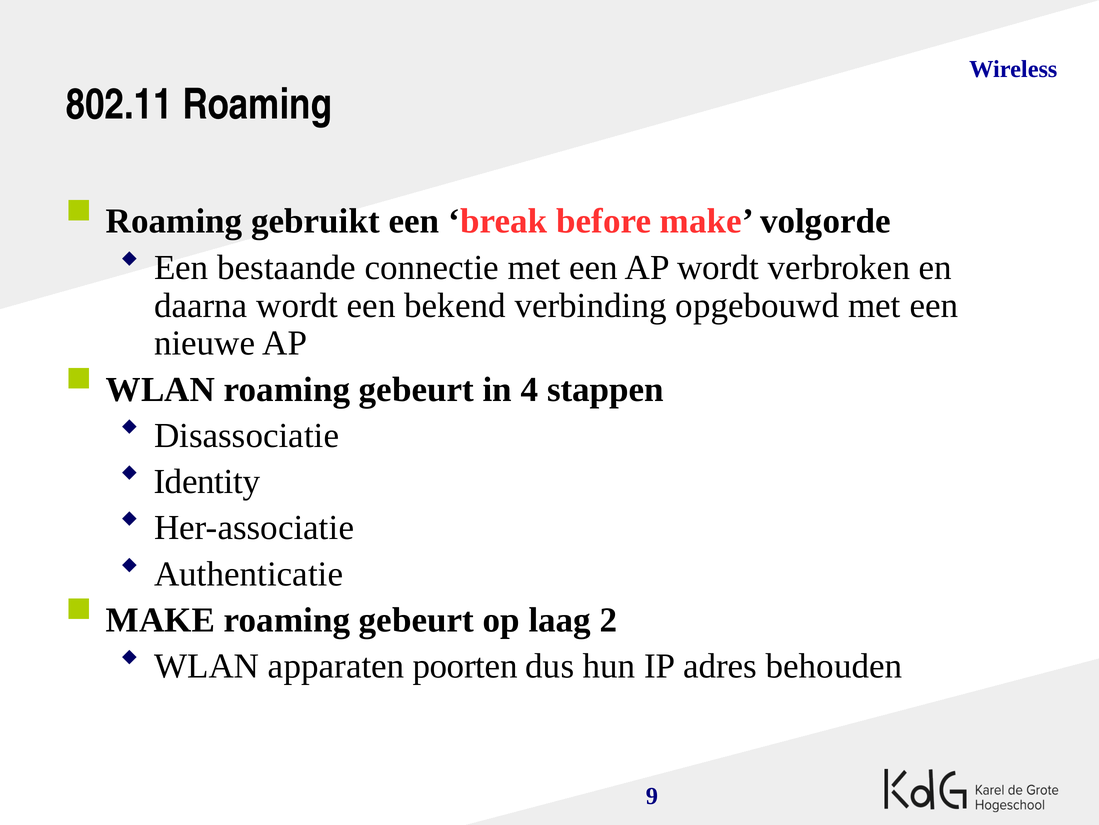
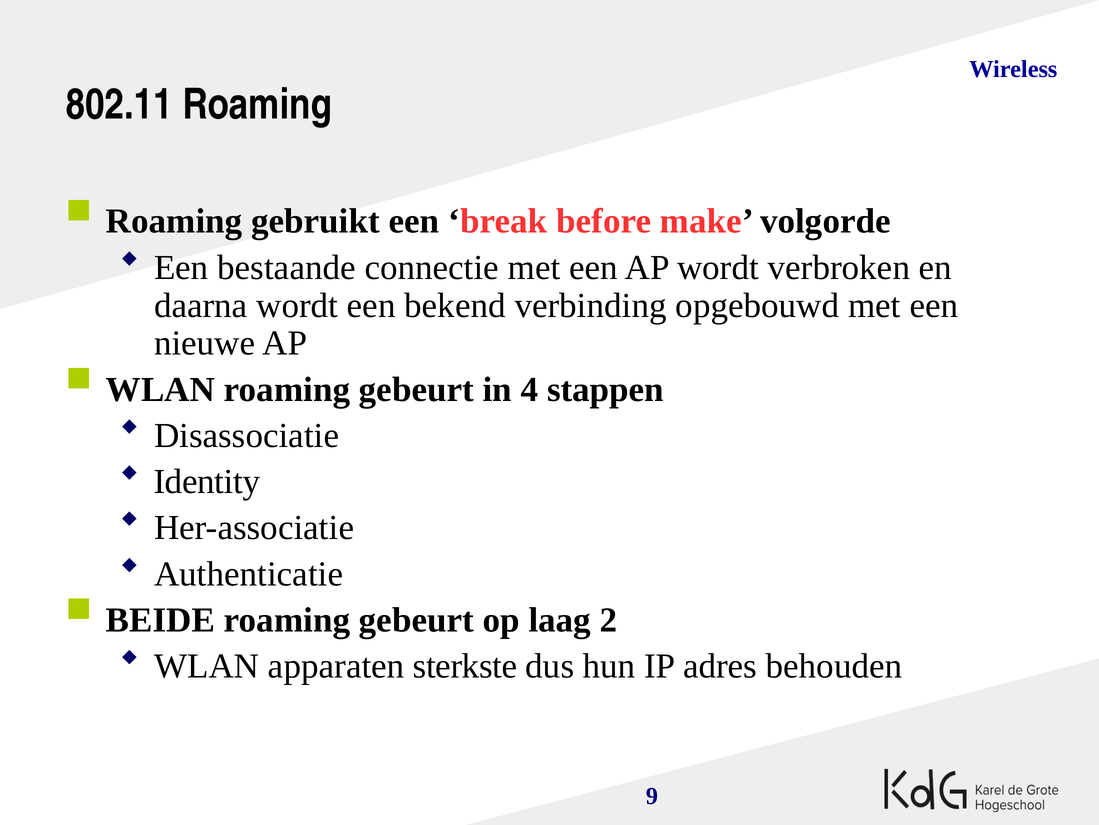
MAKE: MAKE -> BEIDE (161, 620)
poorten: poorten -> sterkste (465, 666)
